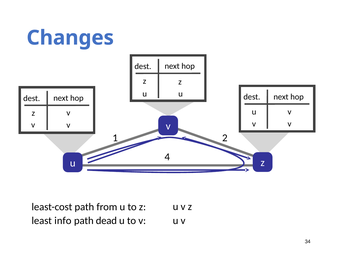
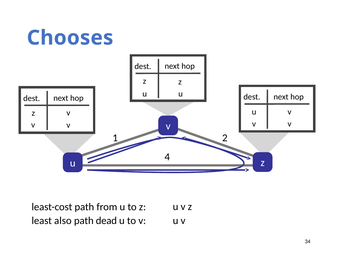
Changes: Changes -> Chooses (70, 38)
info: info -> also (63, 220)
